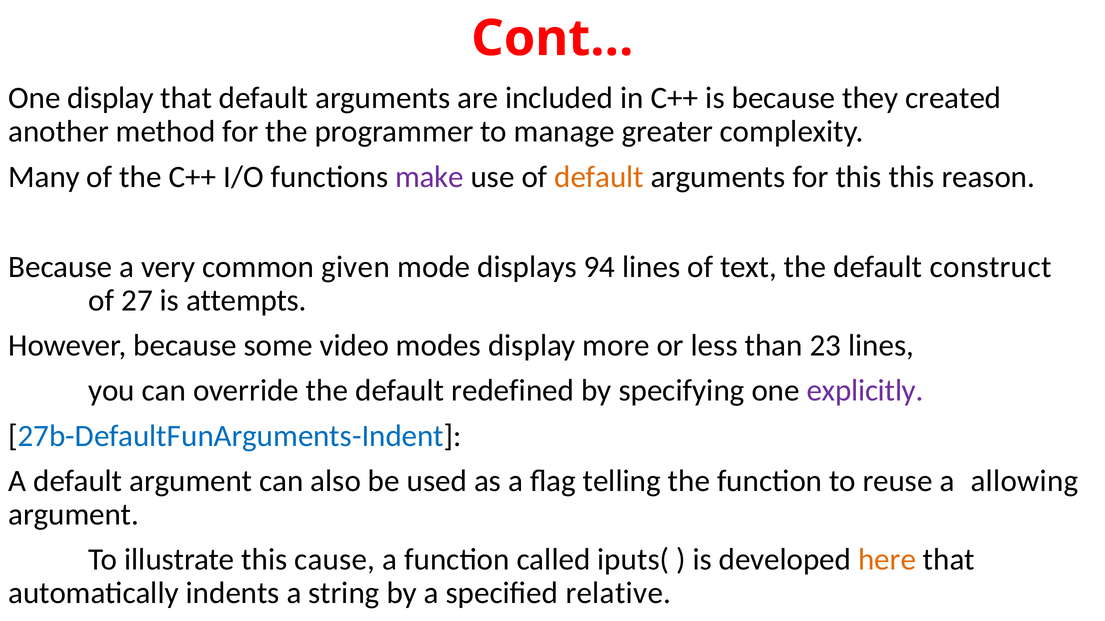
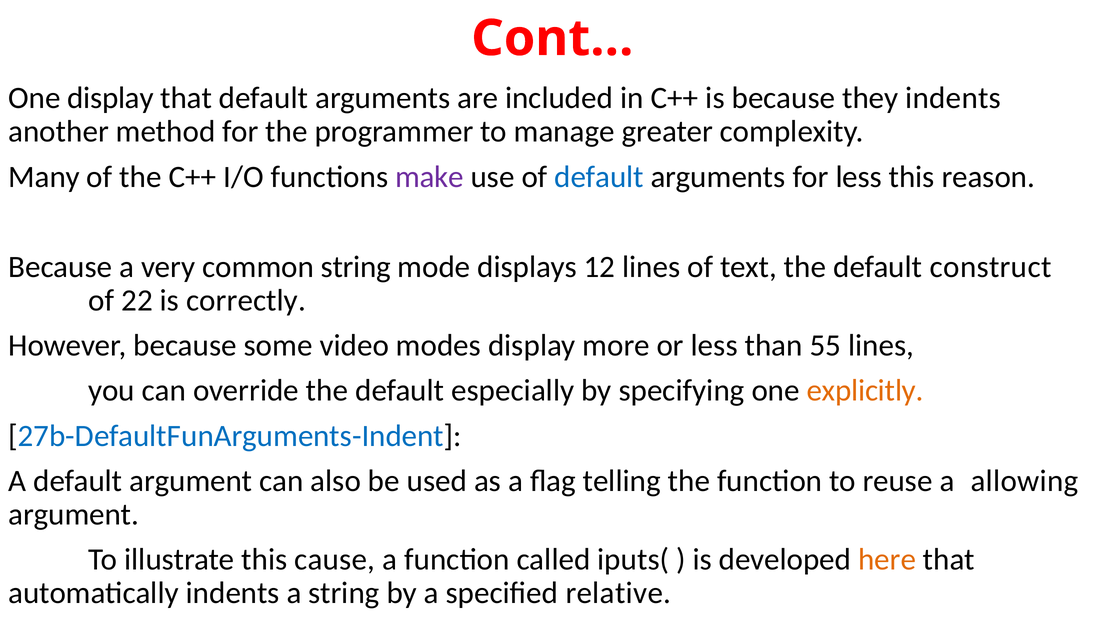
they created: created -> indents (953, 98)
default colour: orange -> blue (599, 177)
for this: this -> less (859, 177)
common given: given -> string (356, 267)
94: 94 -> 12 (599, 267)
27: 27 -> 22 (137, 301)
attempts: attempts -> correctly (246, 301)
23: 23 -> 55 (825, 346)
redefined: redefined -> especially (513, 391)
explicitly colour: purple -> orange (865, 391)
